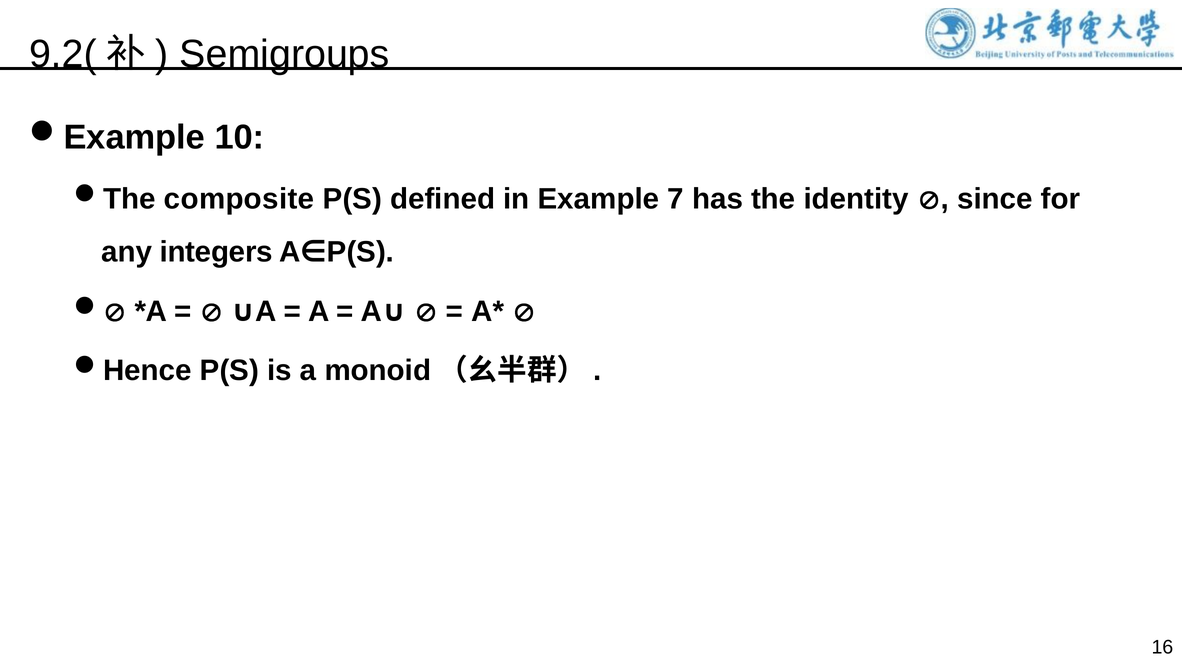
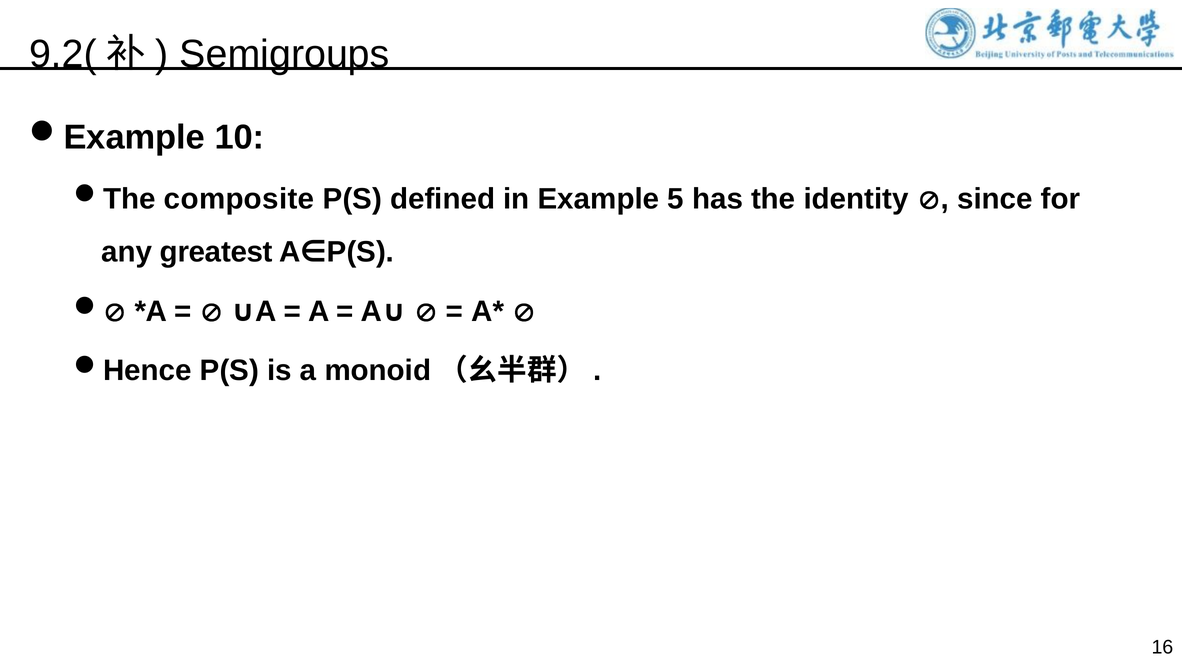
7: 7 -> 5 (676, 199)
integers: integers -> greatest (216, 252)
